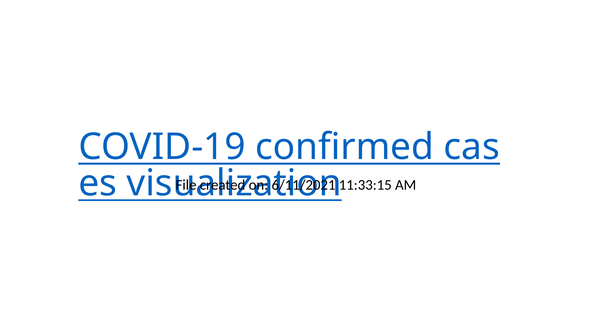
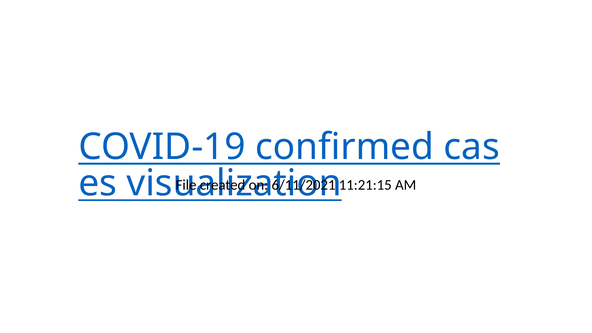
11:33:15: 11:33:15 -> 11:21:15 (365, 185)
